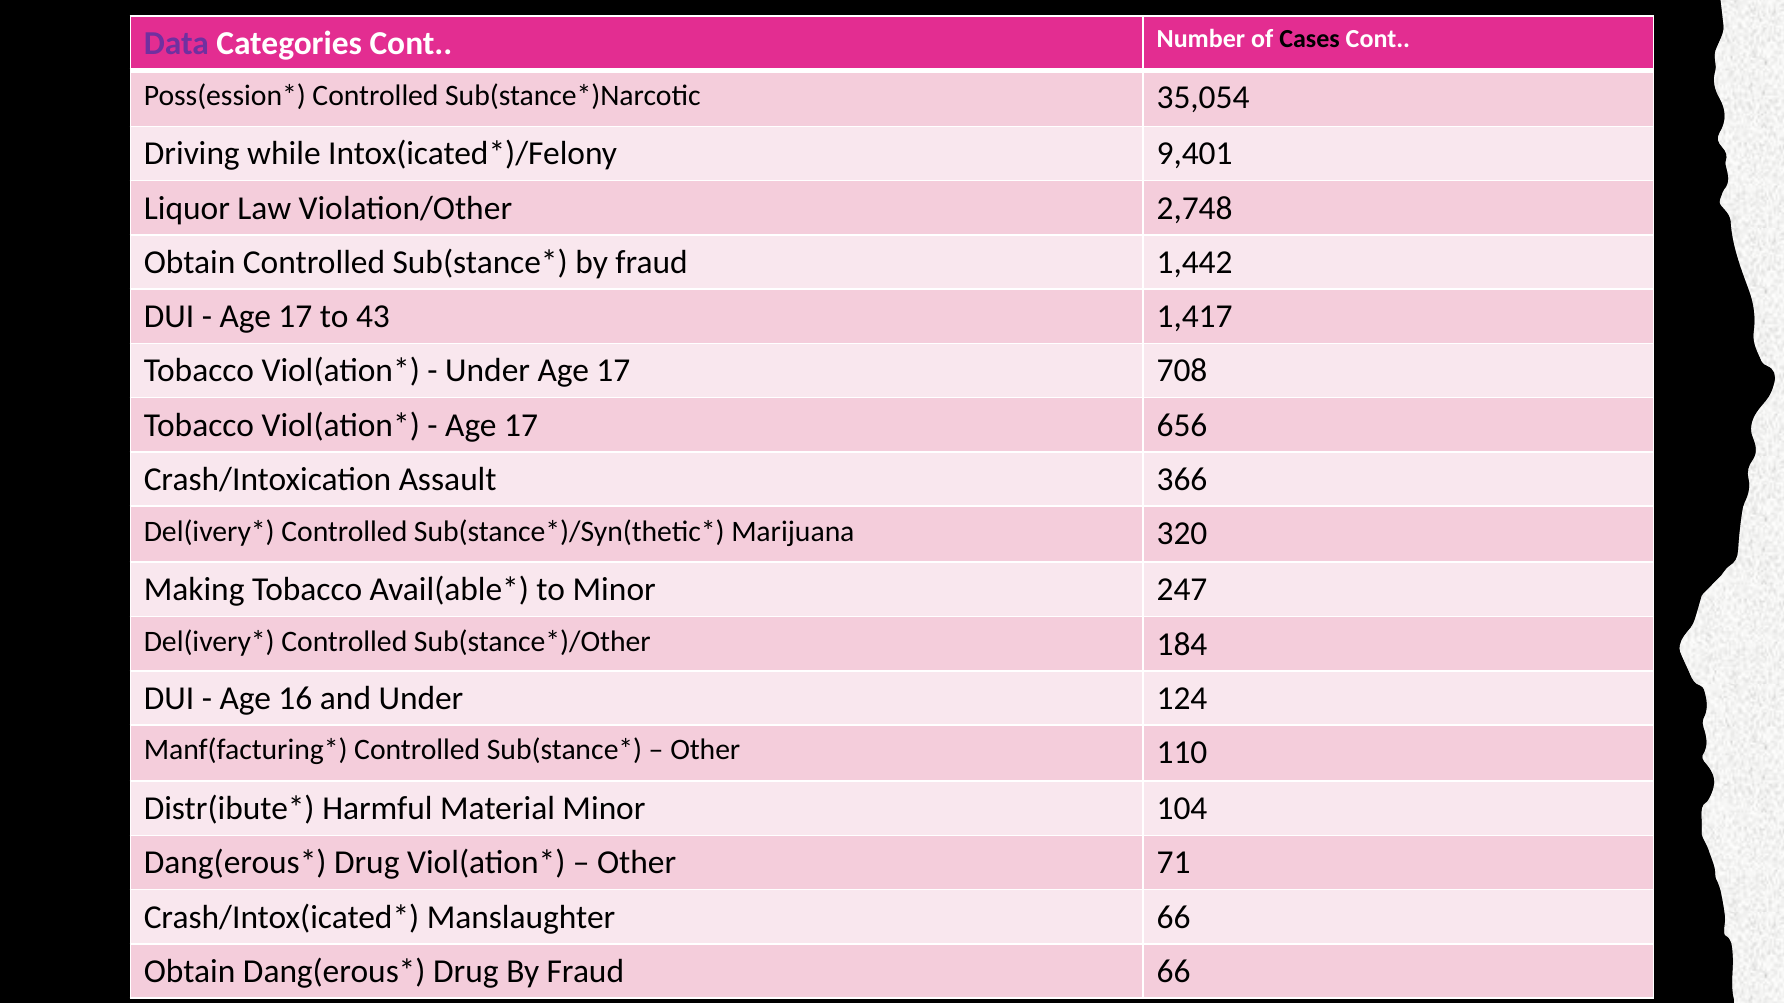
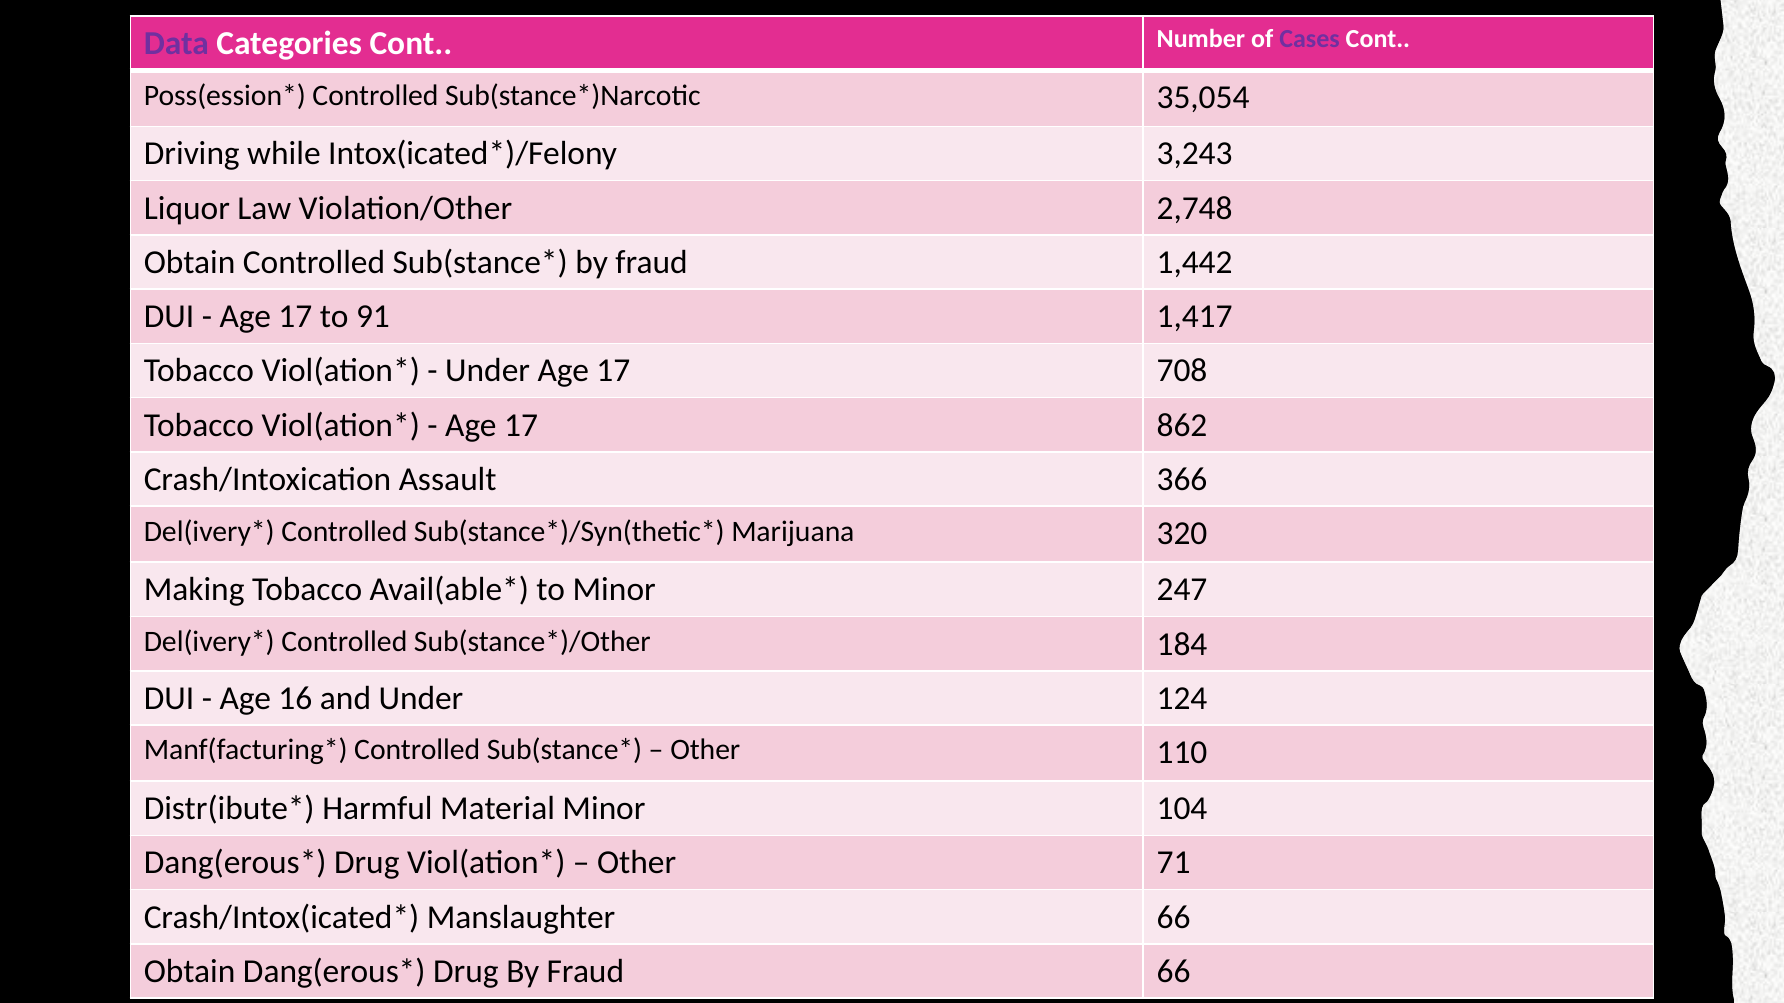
Cases colour: black -> purple (1310, 39)
9,401: 9,401 -> 3,243 (1195, 154)
43: 43 -> 91 (373, 317)
656: 656 -> 862 (1182, 425)
